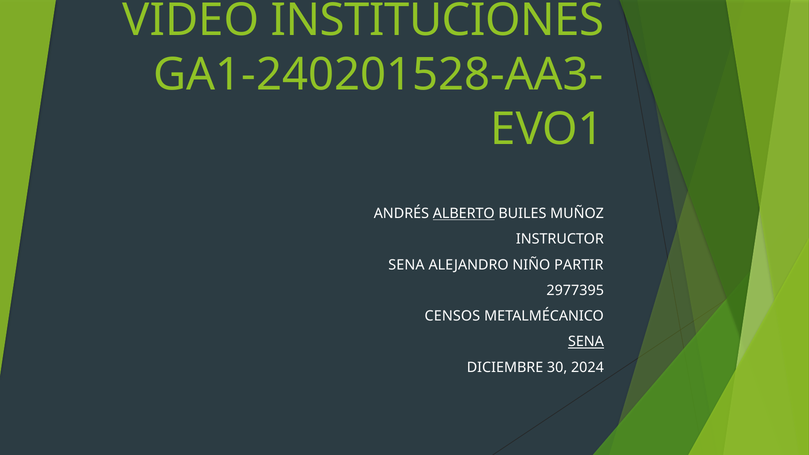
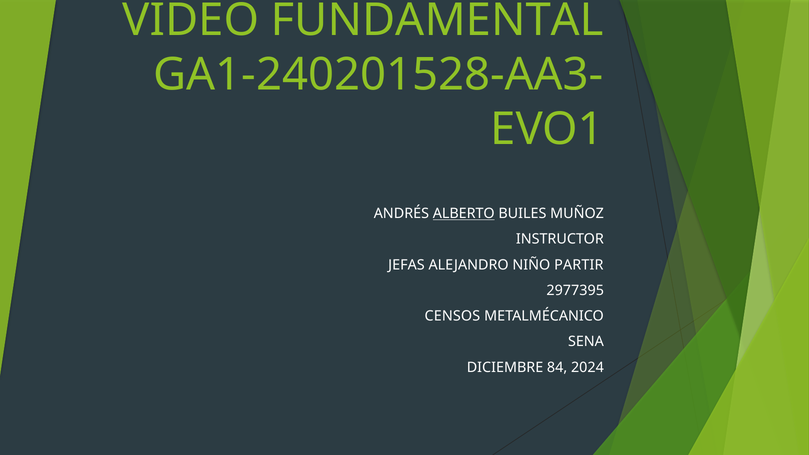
INSTITUCIONES: INSTITUCIONES -> FUNDAMENTAL (437, 20)
SENA: SENA -> JEFAS (406, 265)
SENA underline: present -> none (586, 342)
30: 30 -> 84 (557, 367)
